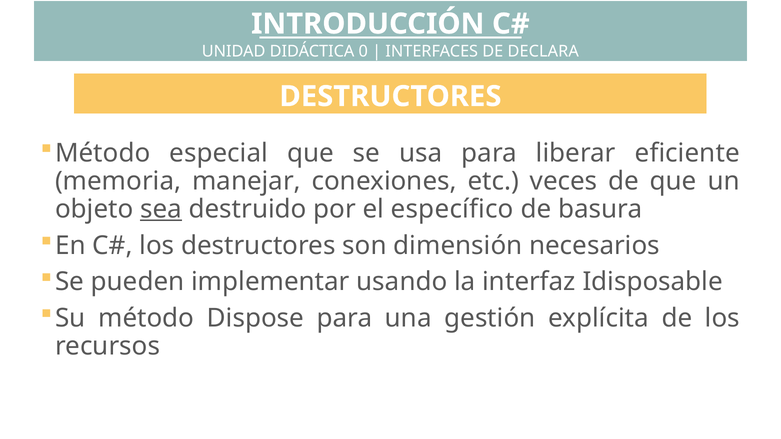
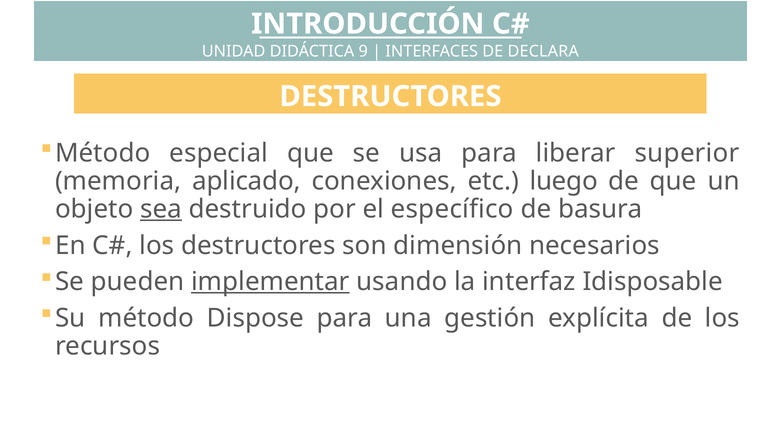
0: 0 -> 9 (363, 52)
eficiente: eficiente -> superior (687, 153)
manejar: manejar -> aplicado (246, 181)
veces: veces -> luego (564, 181)
implementar underline: none -> present (270, 282)
